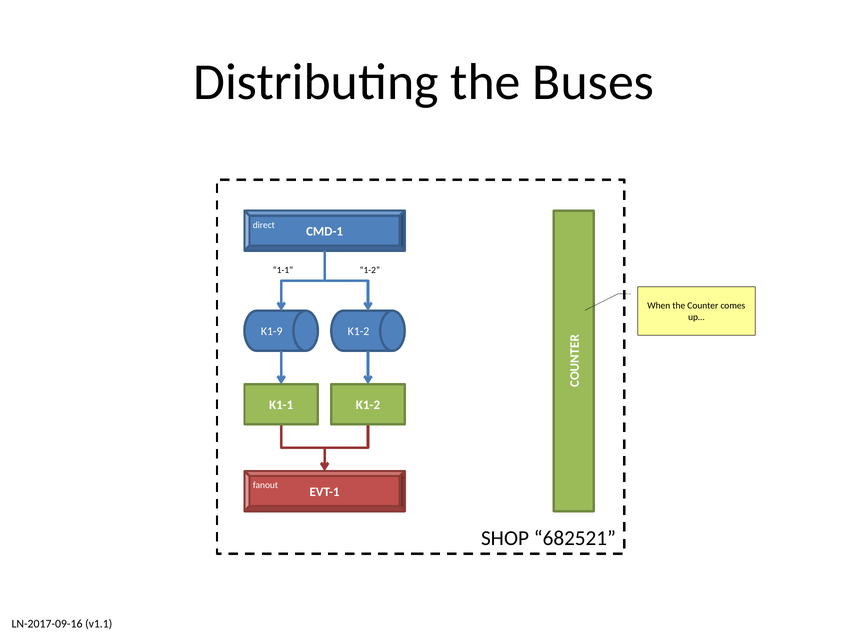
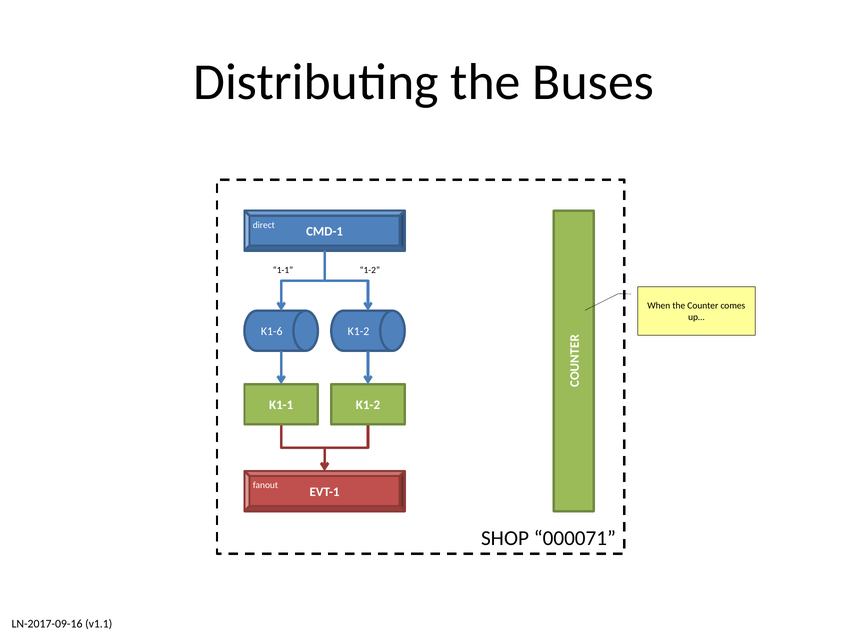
K1-9: K1-9 -> K1-6 (272, 332)
682521: 682521 -> 000071 (575, 538)
